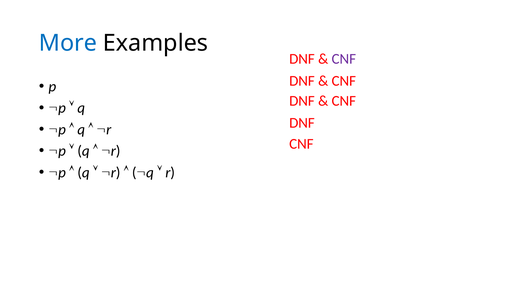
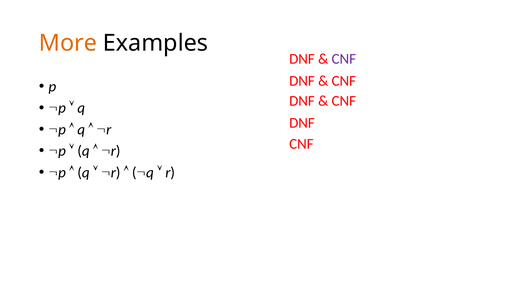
More colour: blue -> orange (68, 43)
